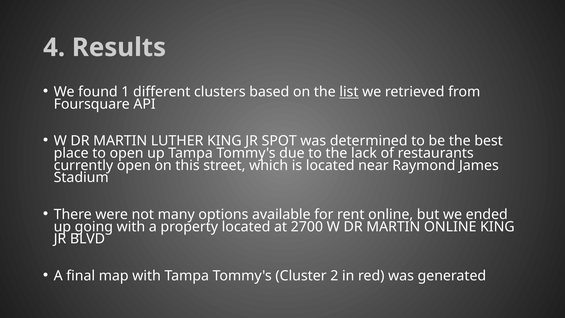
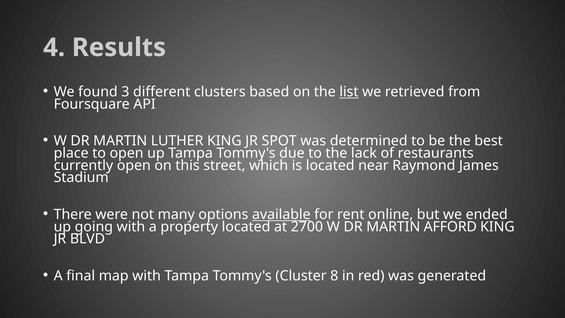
1: 1 -> 3 (125, 92)
available underline: none -> present (281, 214)
MARTIN ONLINE: ONLINE -> AFFORD (450, 227)
2: 2 -> 8 (334, 276)
